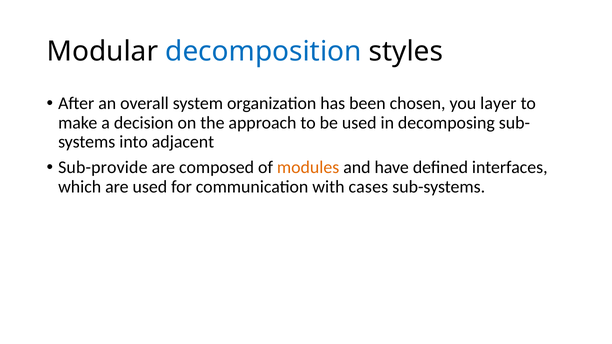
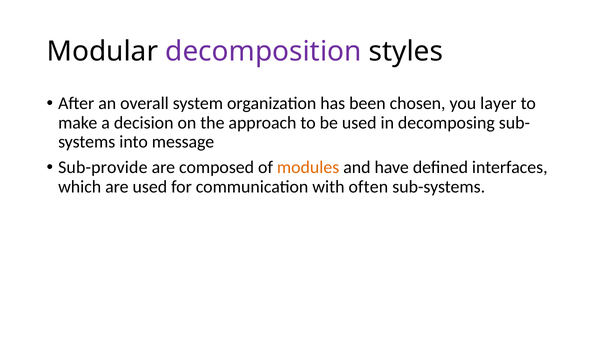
decomposition colour: blue -> purple (264, 51)
adjacent: adjacent -> message (183, 142)
cases: cases -> often (368, 187)
